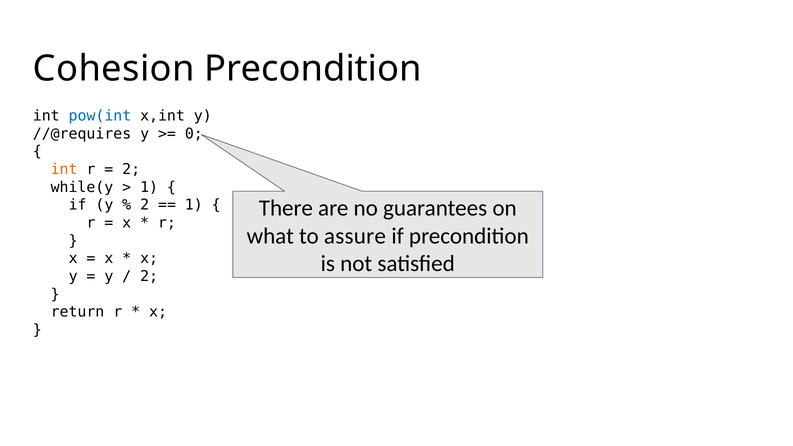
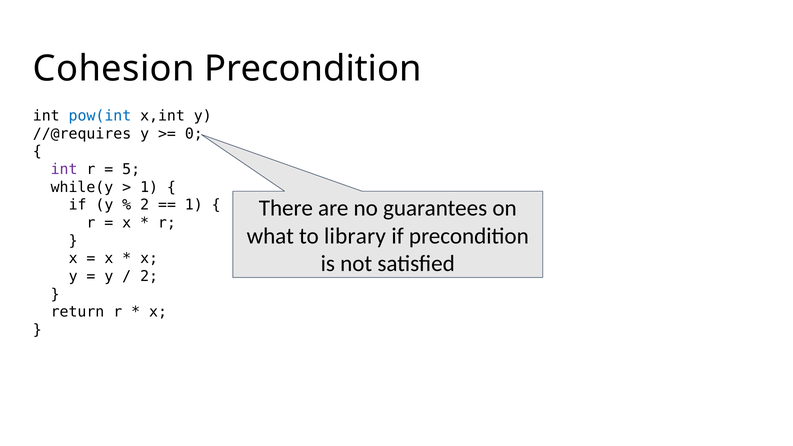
int colour: orange -> purple (64, 169)
2: 2 -> 5 (131, 169)
assure: assure -> library (355, 236)
